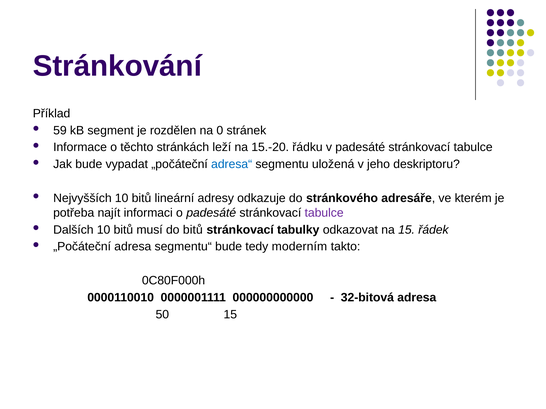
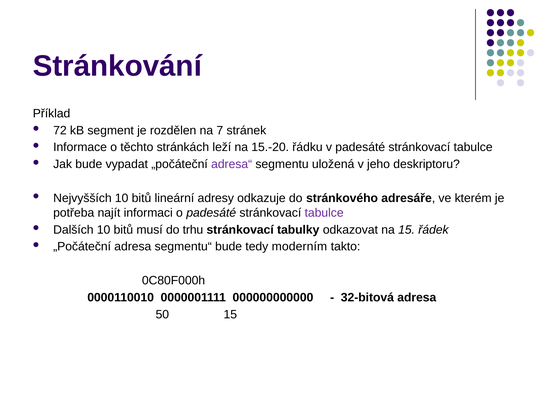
59: 59 -> 72 (60, 131)
0: 0 -> 7 (220, 131)
adresa“ colour: blue -> purple (232, 164)
do bitů: bitů -> trhu (193, 230)
